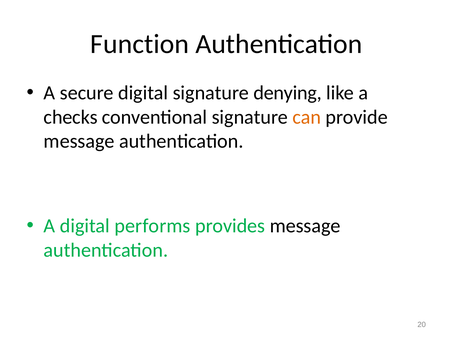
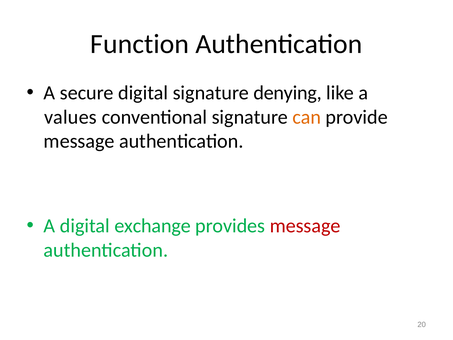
checks: checks -> values (70, 117)
performs: performs -> exchange (153, 226)
message colour: black -> red (305, 226)
